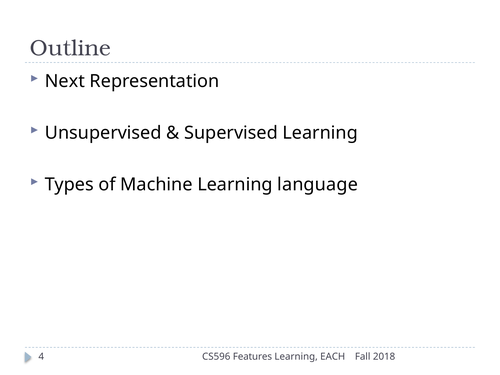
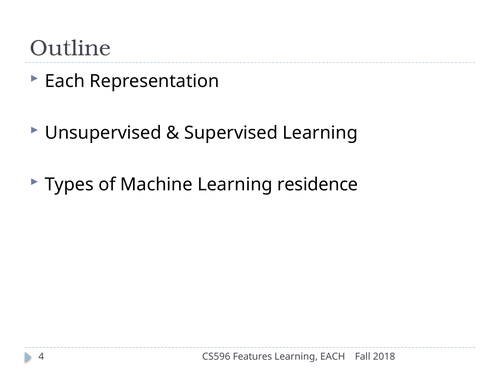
Next: Next -> Each (65, 81)
language: language -> residence (318, 185)
